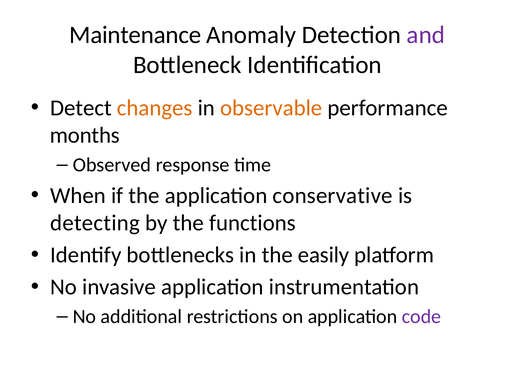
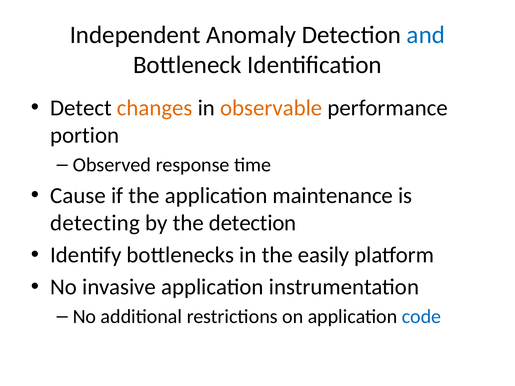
Maintenance: Maintenance -> Independent (135, 35)
and colour: purple -> blue (426, 35)
months: months -> portion (85, 136)
When: When -> Cause (78, 196)
conservative: conservative -> maintenance (333, 196)
the functions: functions -> detection (253, 223)
code colour: purple -> blue (421, 317)
